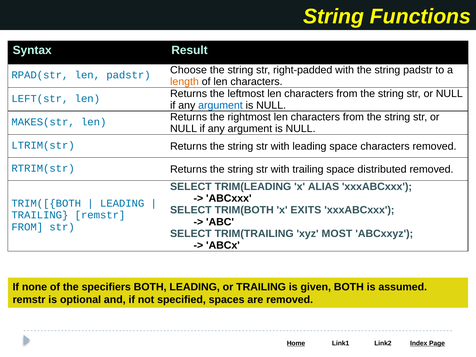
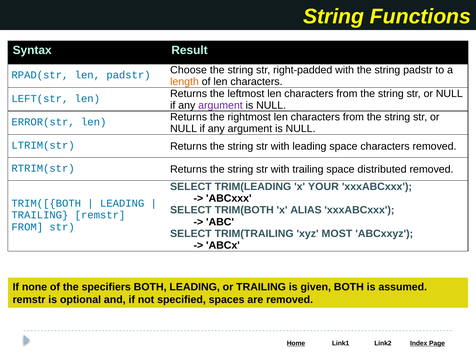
argument colour: blue -> purple (220, 105)
MAKES(str: MAKES(str -> ERROR(str (43, 122)
ALIAS: ALIAS -> YOUR (323, 187)
EXITS: EXITS -> ALIAS (306, 210)
